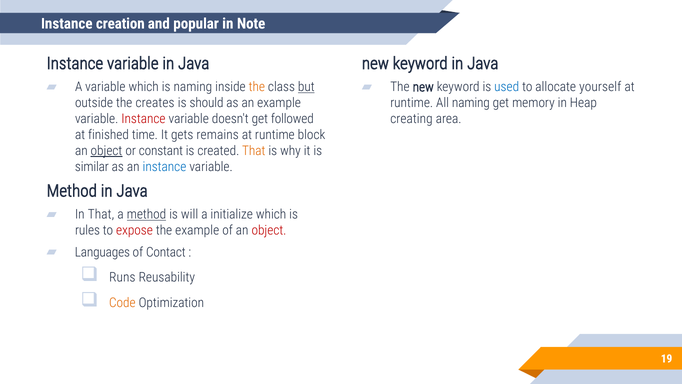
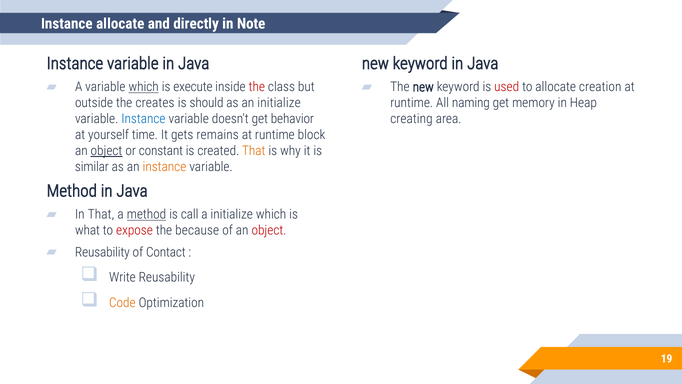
Instance creation: creation -> allocate (120, 24)
popular: popular -> directly (196, 24)
which underline: none -> present (144, 87)
is naming: naming -> execute (193, 87)
the colour: orange -> red (257, 87)
but underline: present -> none (306, 87)
used colour: blue -> red (507, 87)
yourself: yourself -> creation (600, 87)
an example: example -> initialize (279, 103)
Instance colour: red -> blue (143, 119)
followed: followed -> behavior (292, 119)
finished: finished -> yourself (109, 135)
instance colour: blue -> orange (164, 167)
will: will -> call (190, 214)
rules: rules -> what (87, 230)
the example: example -> because (197, 230)
Languages: Languages -> Reusability (102, 252)
Runs: Runs -> Write (122, 277)
